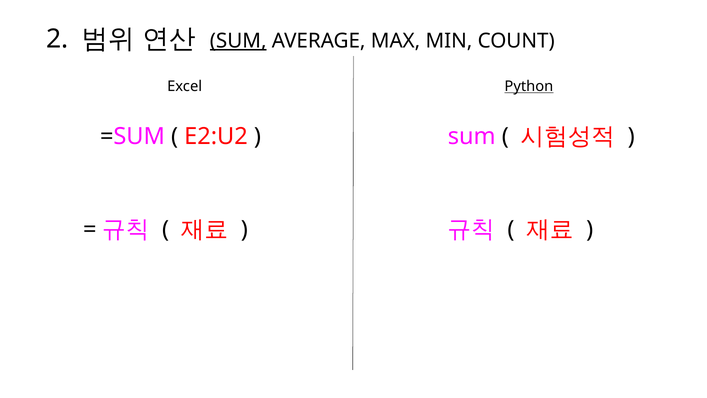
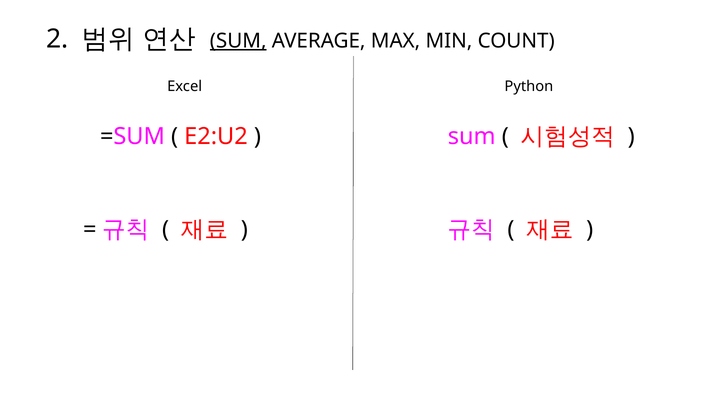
Python underline: present -> none (529, 86)
